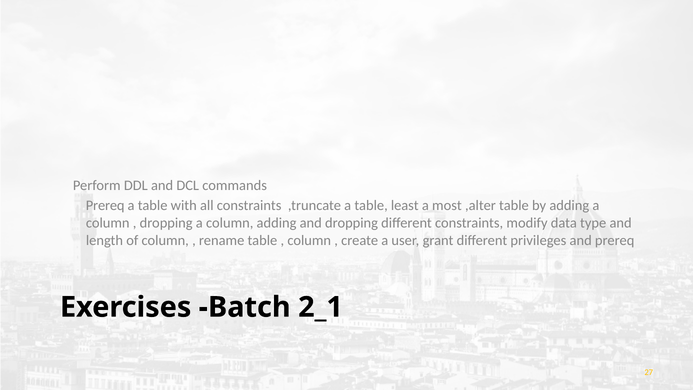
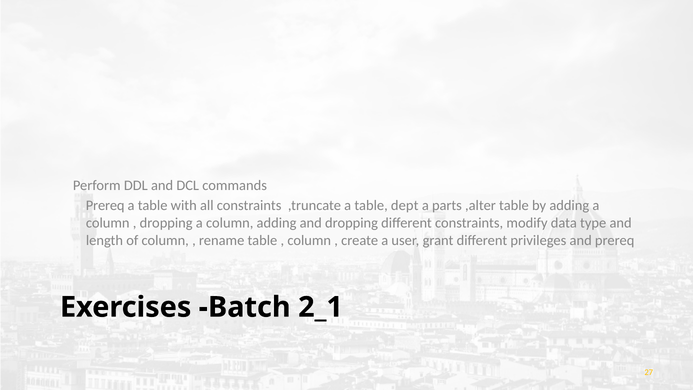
least: least -> dept (405, 206)
most: most -> parts (447, 206)
